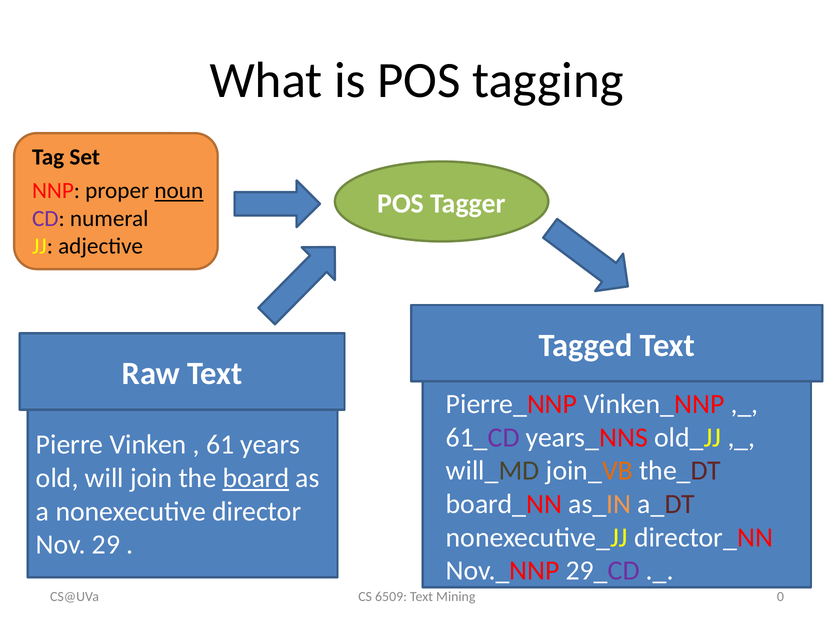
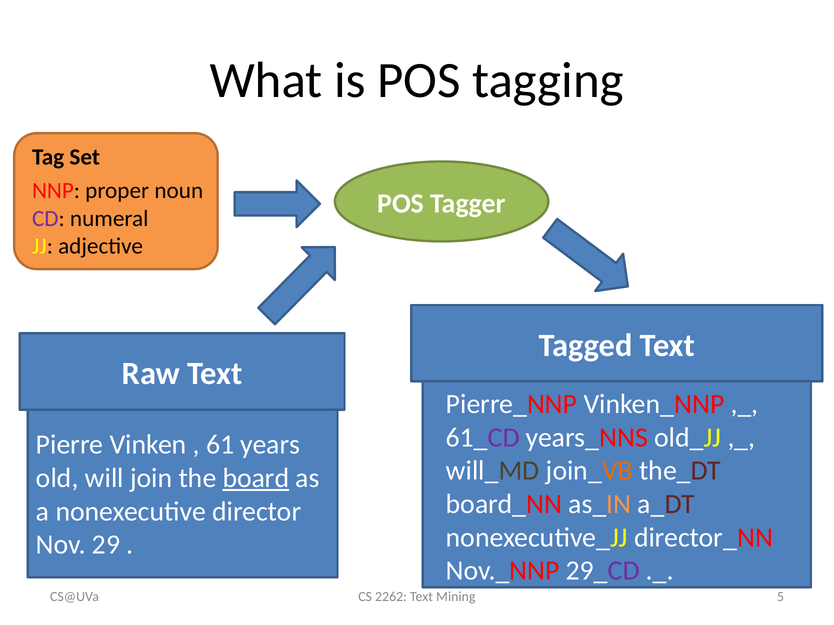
noun underline: present -> none (179, 191)
6509: 6509 -> 2262 (391, 597)
0: 0 -> 5 (781, 597)
